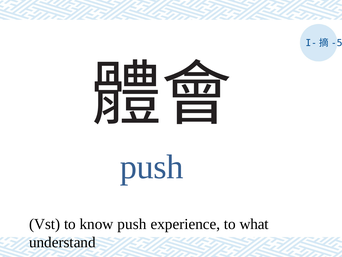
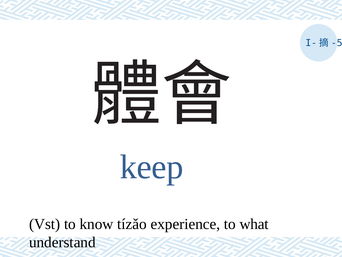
push: push -> keep (152, 167)
know push: push -> tízǎo (132, 224)
